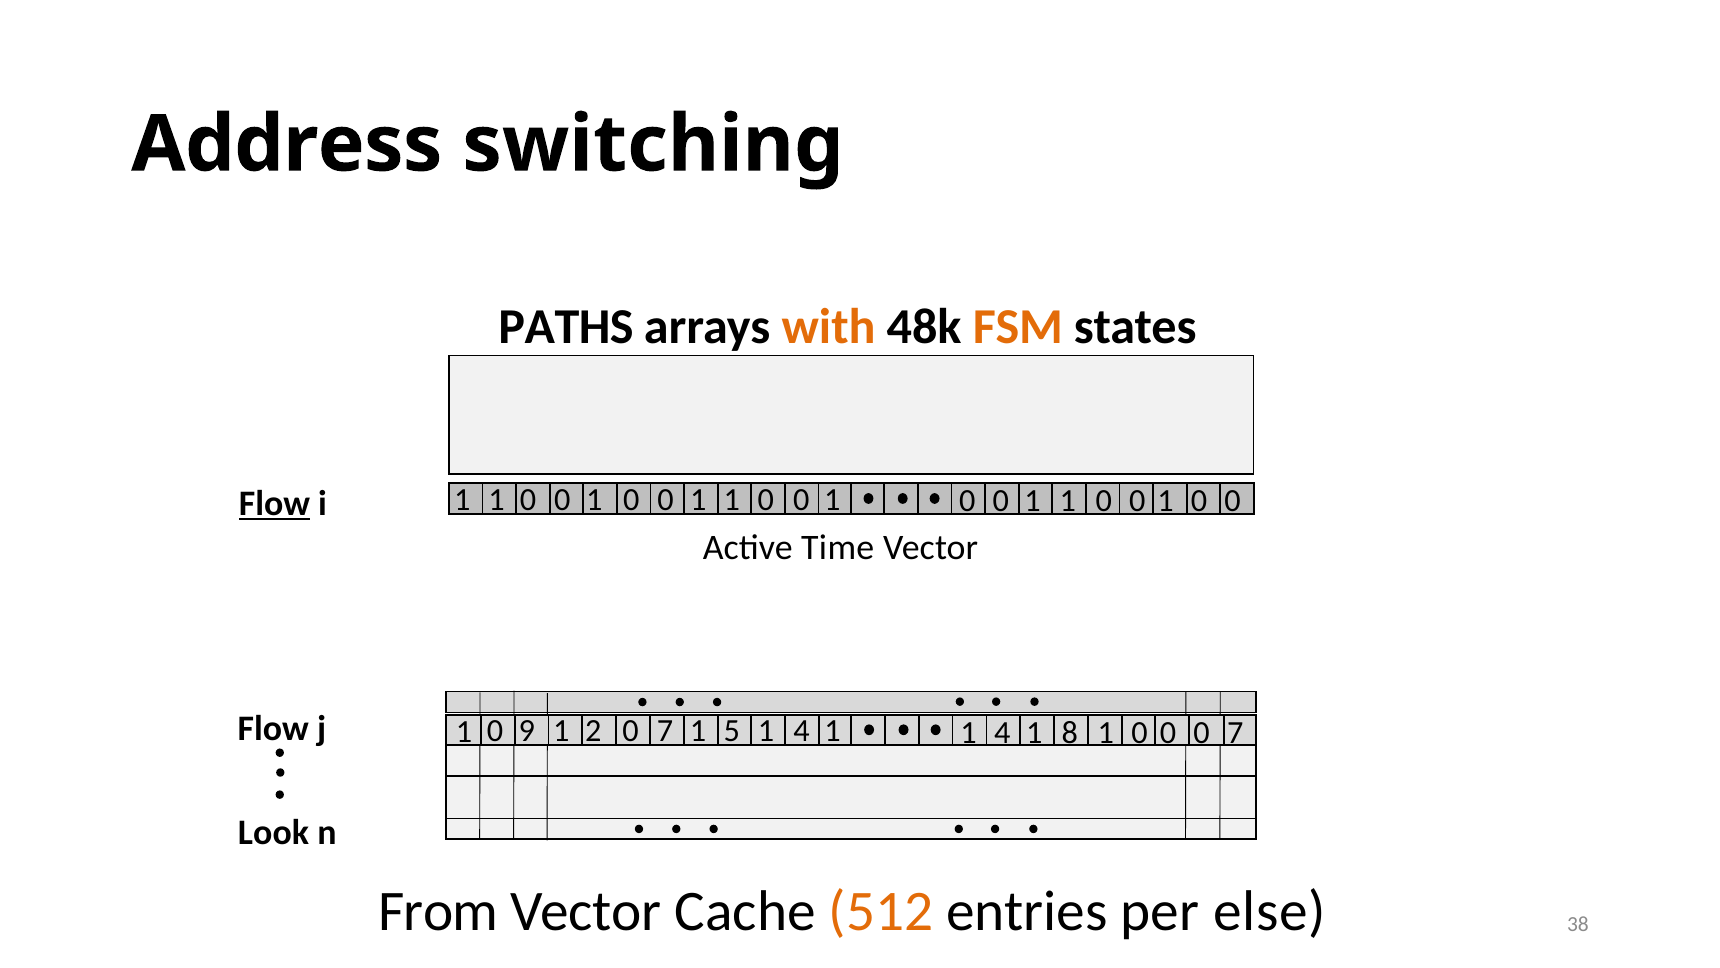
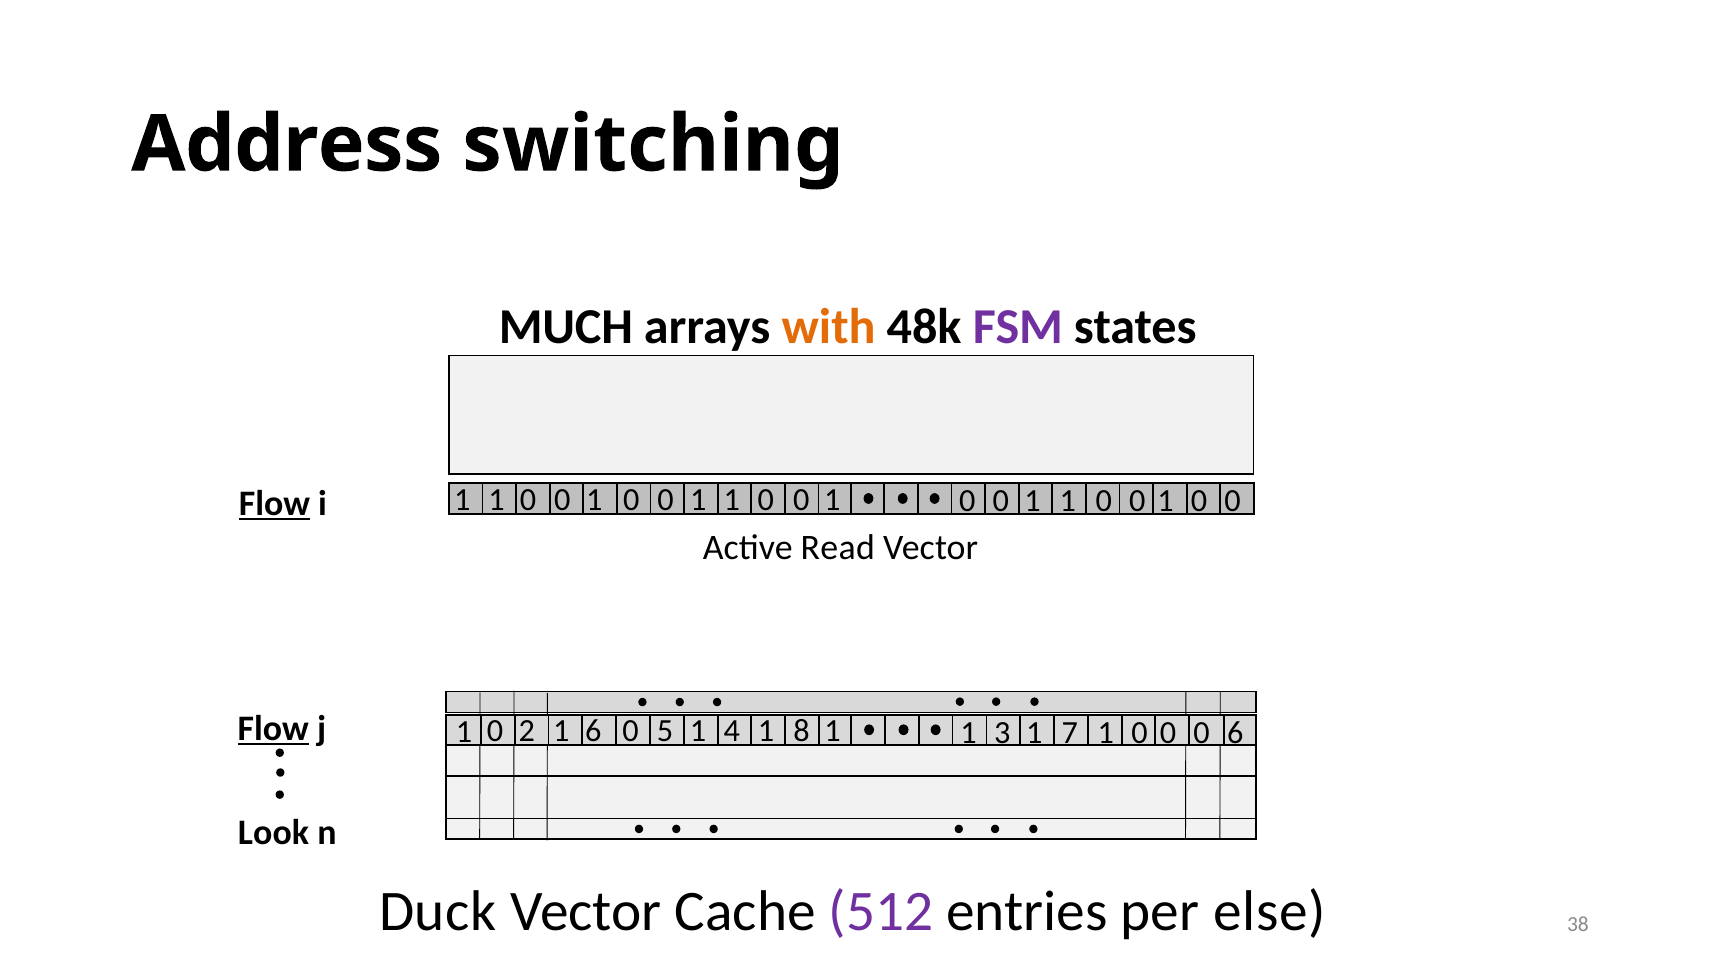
PATHS: PATHS -> MUCH (566, 327)
FSM colour: orange -> purple (1018, 327)
Time: Time -> Read (838, 547)
Flow underline: none -> present (273, 729)
4: 4 -> 8 (802, 730)
4: 4 -> 3 (1002, 732)
8: 8 -> 7 (1070, 732)
9: 9 -> 2 (527, 730)
1 2: 2 -> 6 (593, 730)
7: 7 -> 5 (665, 730)
5: 5 -> 4 (732, 730)
1 0 7: 7 -> 6 (1235, 732)
From: From -> Duck (438, 911)
512 colour: orange -> purple (881, 911)
